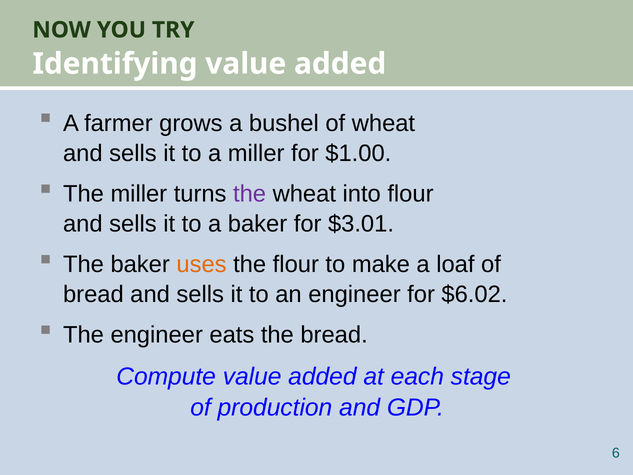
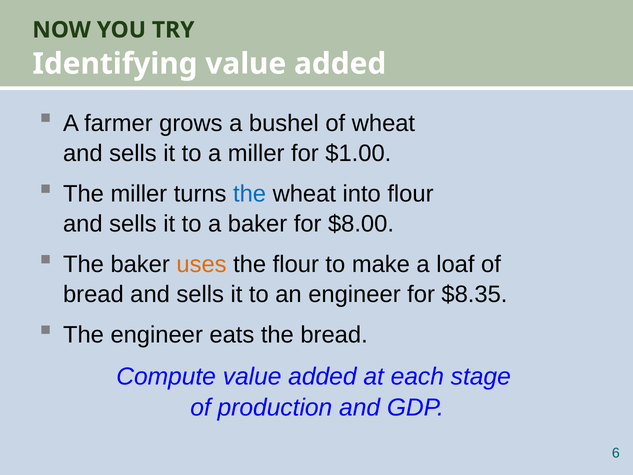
the colour: purple -> blue (250, 194)
$3.01: $3.01 -> $8.00 (361, 224)
$6.02: $6.02 -> $8.35 (474, 294)
